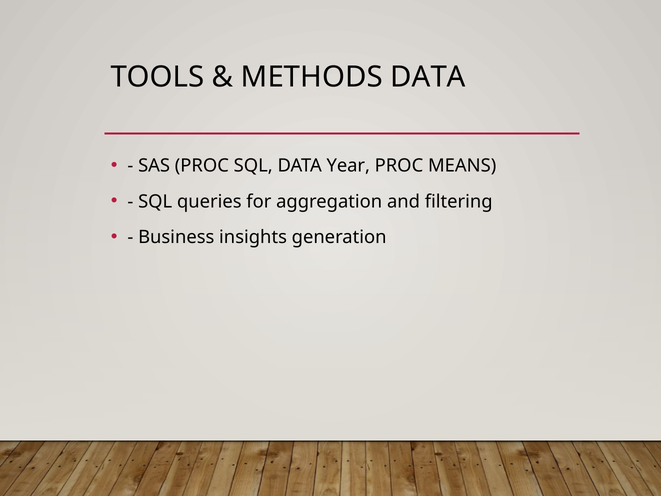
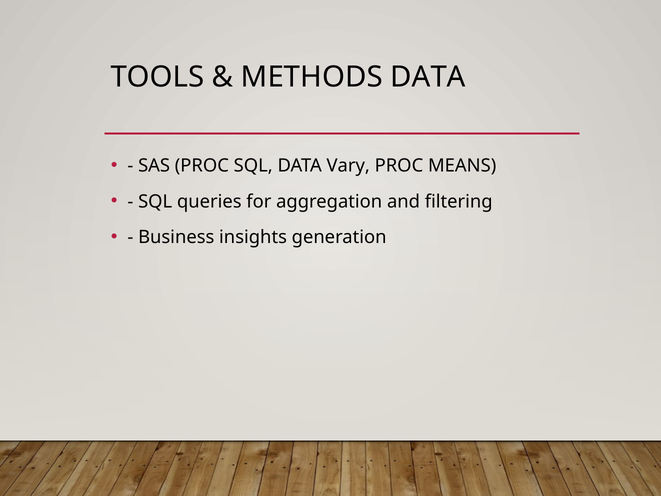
Year: Year -> Vary (348, 166)
